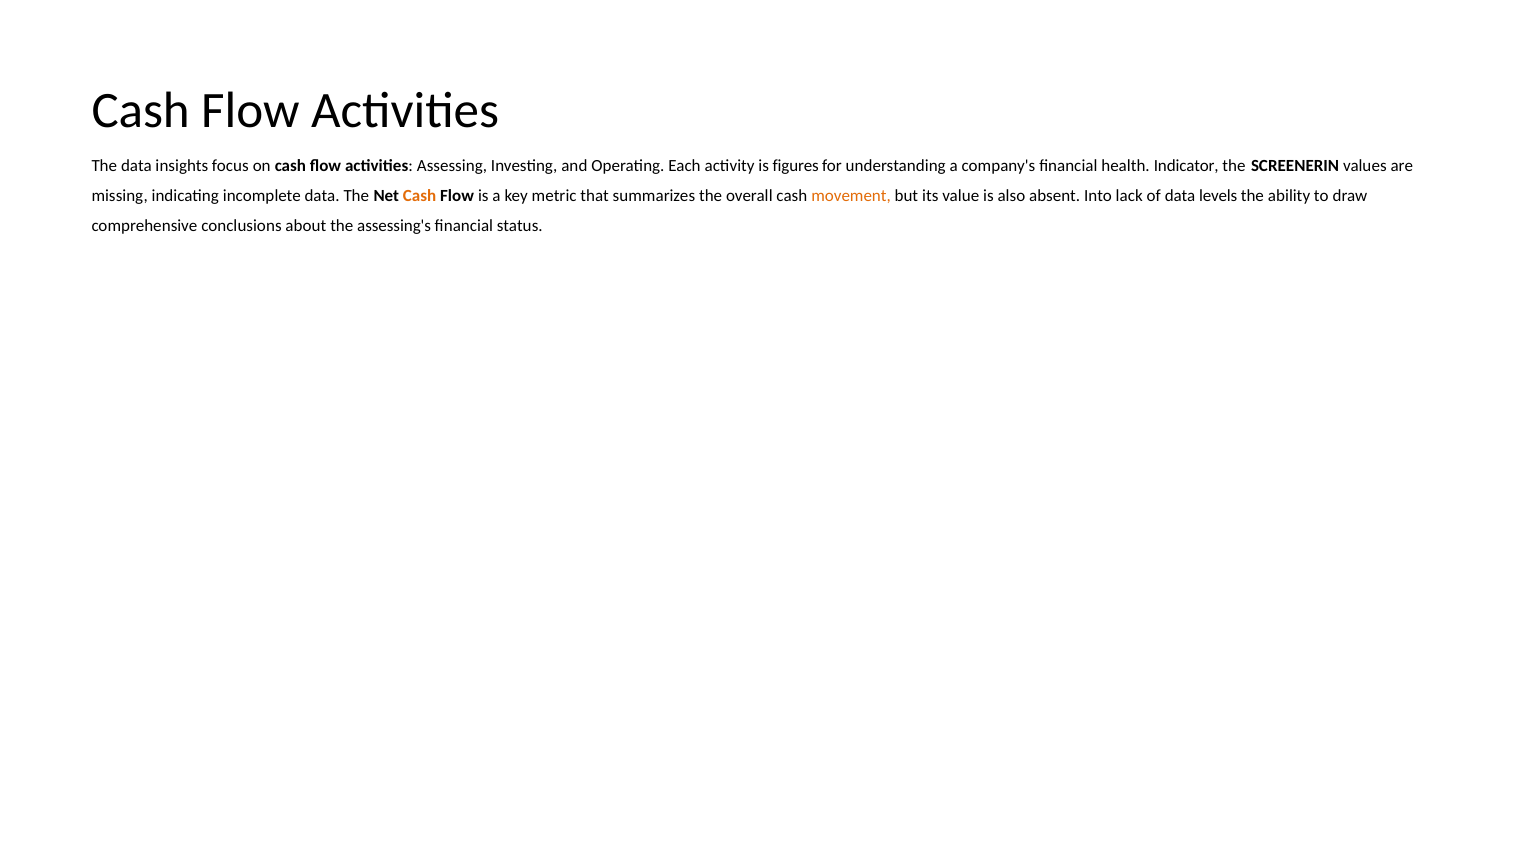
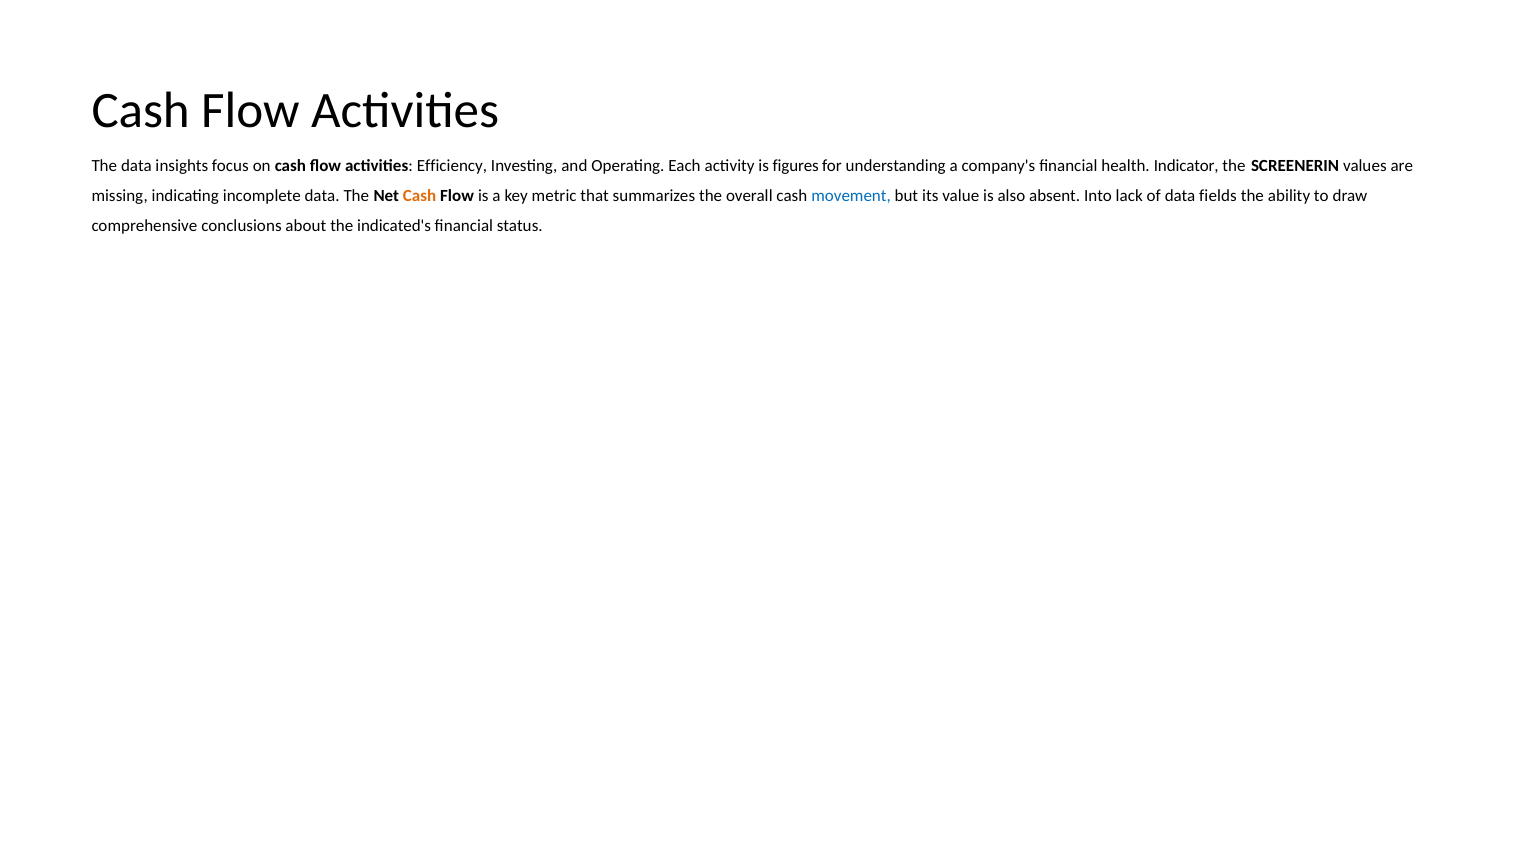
Assessing: Assessing -> Efficiency (452, 166)
movement colour: orange -> blue (851, 196)
levels: levels -> fields (1218, 196)
assessing's: assessing's -> indicated's (394, 226)
